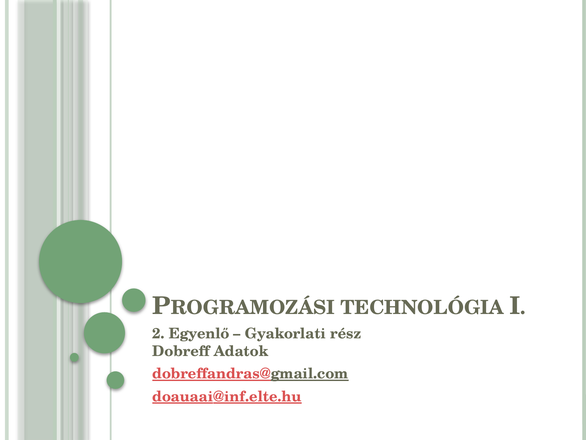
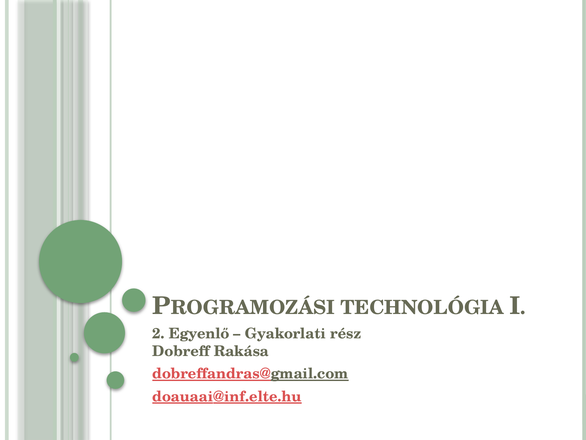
Adatok: Adatok -> Rakása (241, 351)
